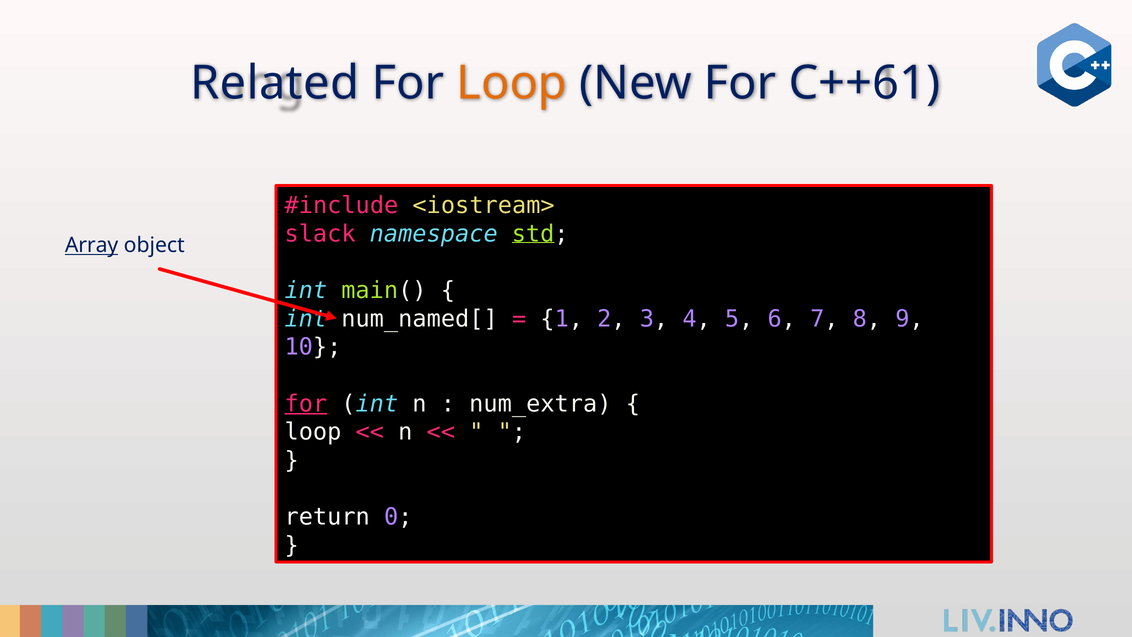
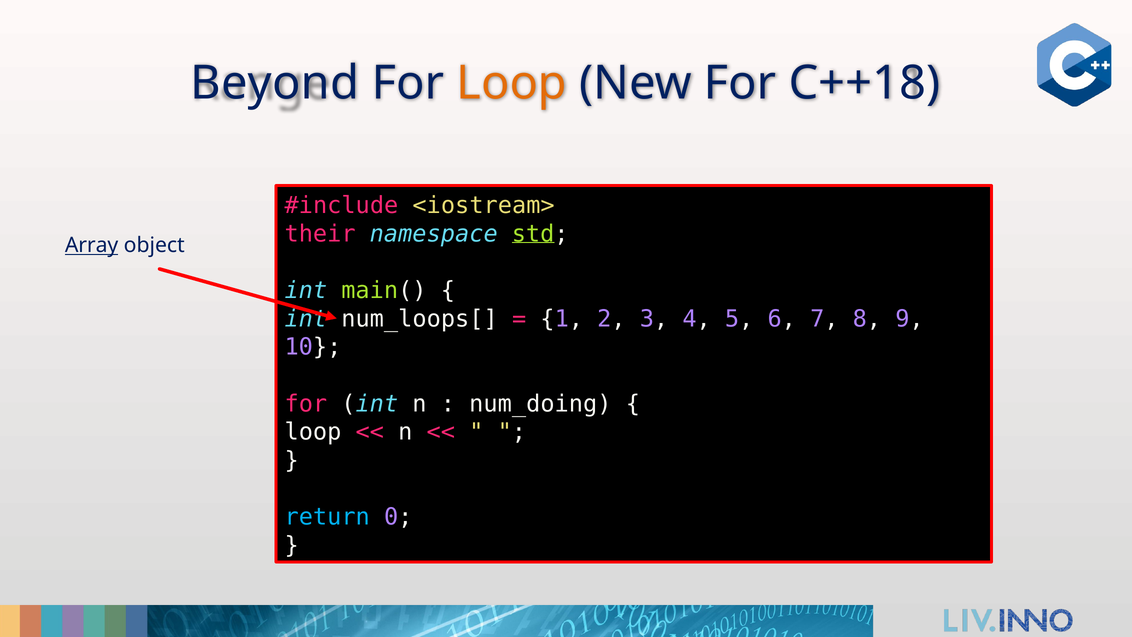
Related: Related -> Beyond (275, 83)
C++61: C++61 -> C++18 (864, 83)
slack: slack -> their (320, 234)
num_named[: num_named[ -> num_loops[ (420, 319)
for underline: present -> none (306, 404)
num_extra: num_extra -> num_doing (540, 404)
return colour: white -> light blue (327, 517)
